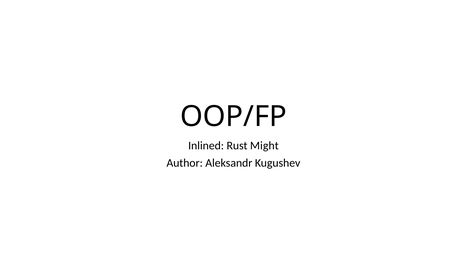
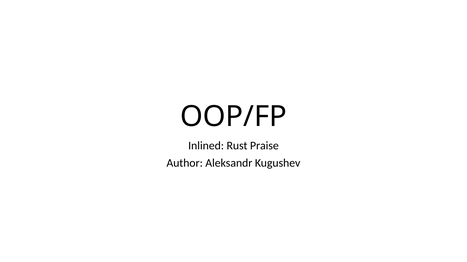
Might: Might -> Praise (264, 146)
